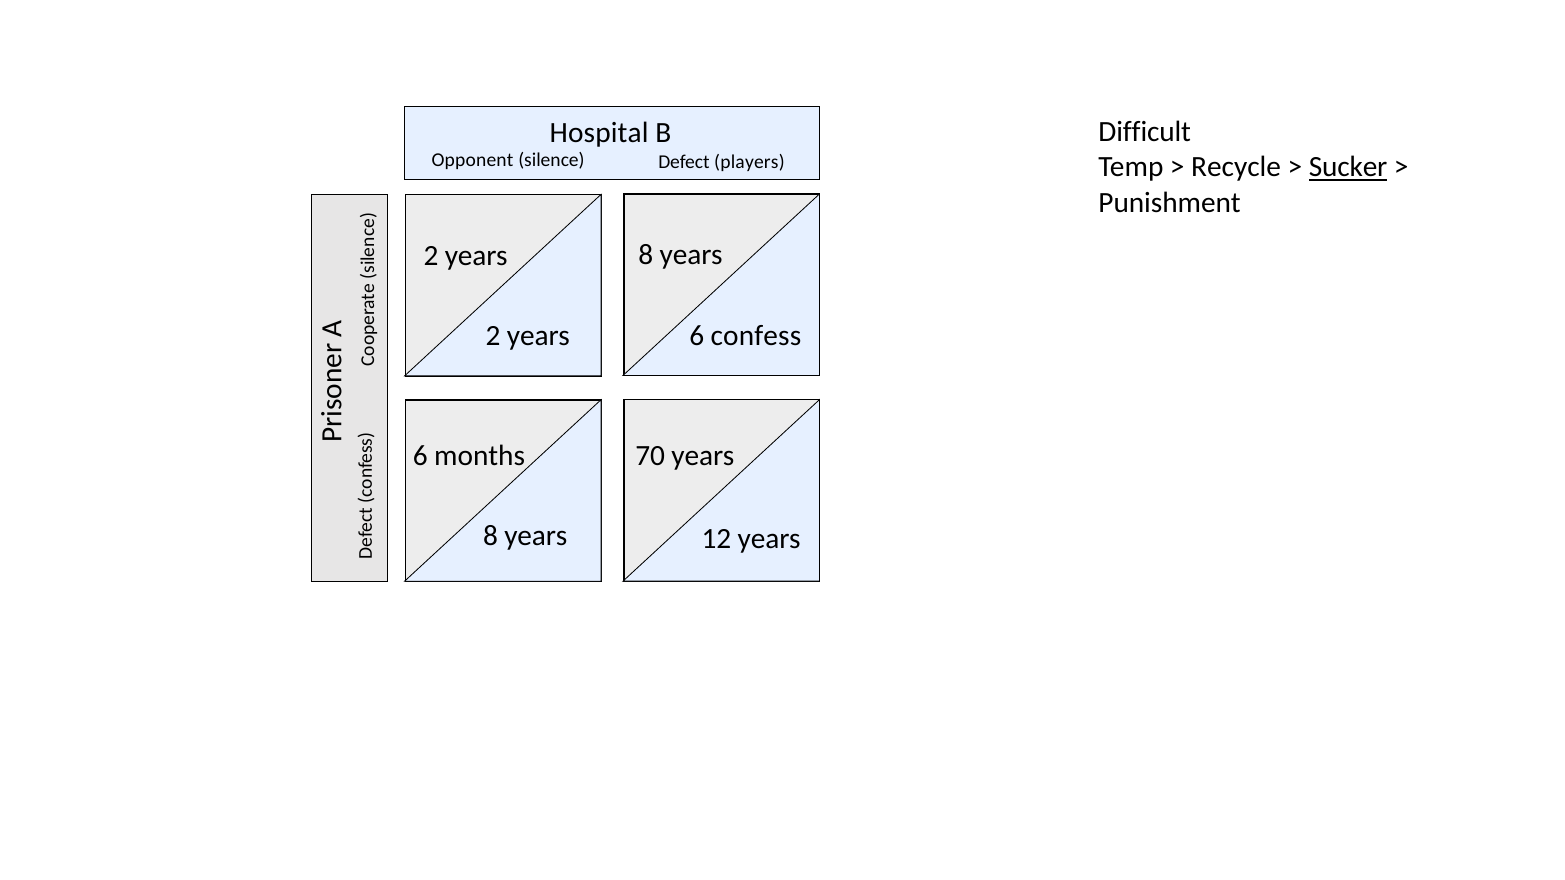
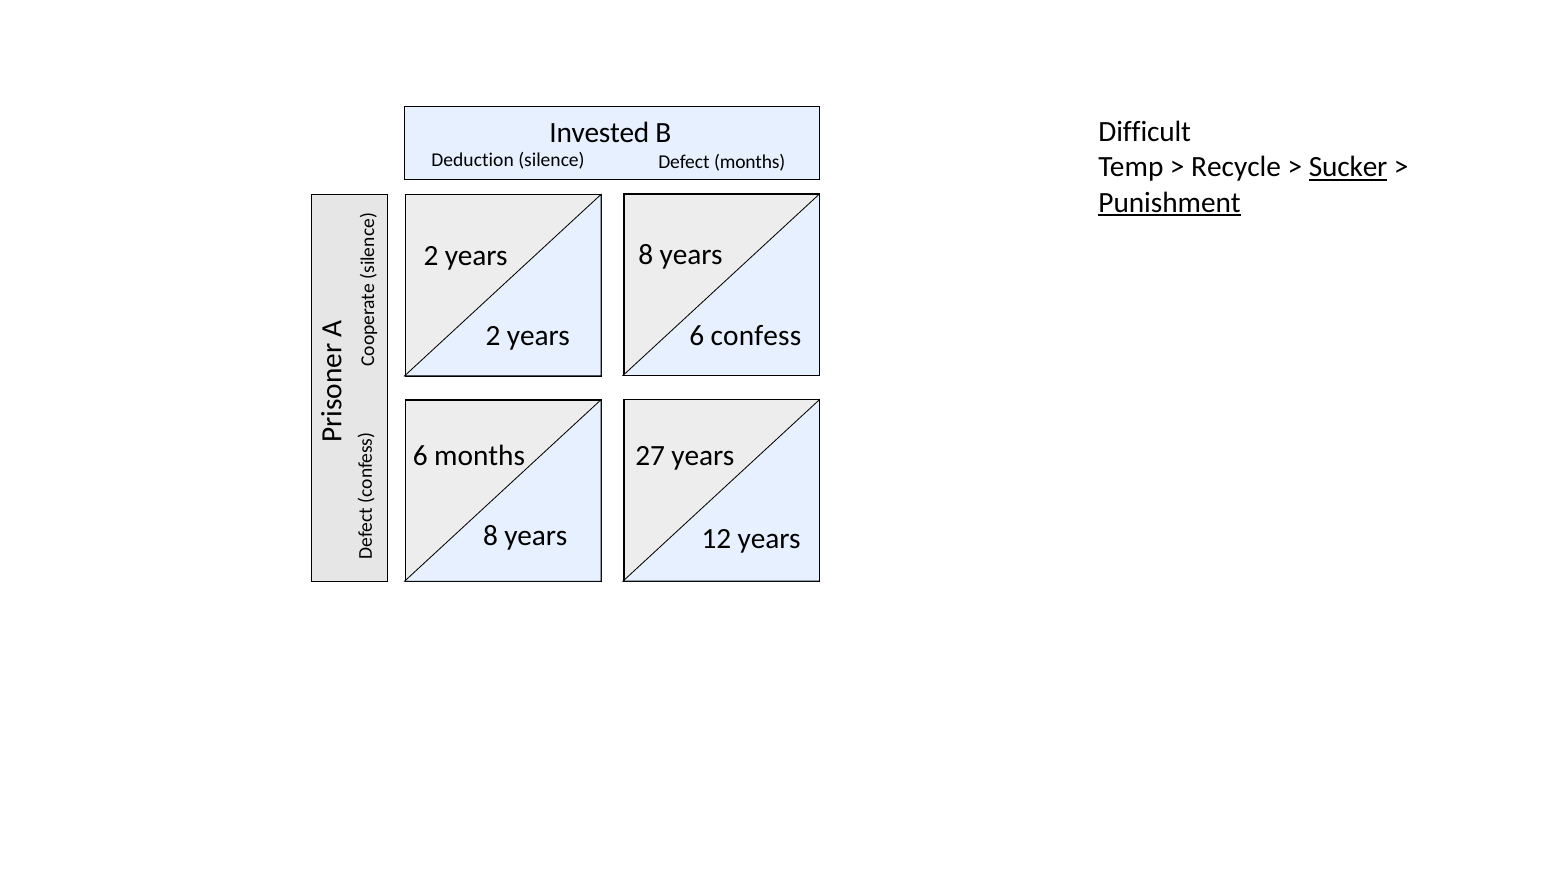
Hospital: Hospital -> Invested (599, 133)
Opponent: Opponent -> Deduction (473, 160)
Defect players: players -> months (750, 162)
Punishment underline: none -> present (1170, 203)
70: 70 -> 27 (650, 456)
